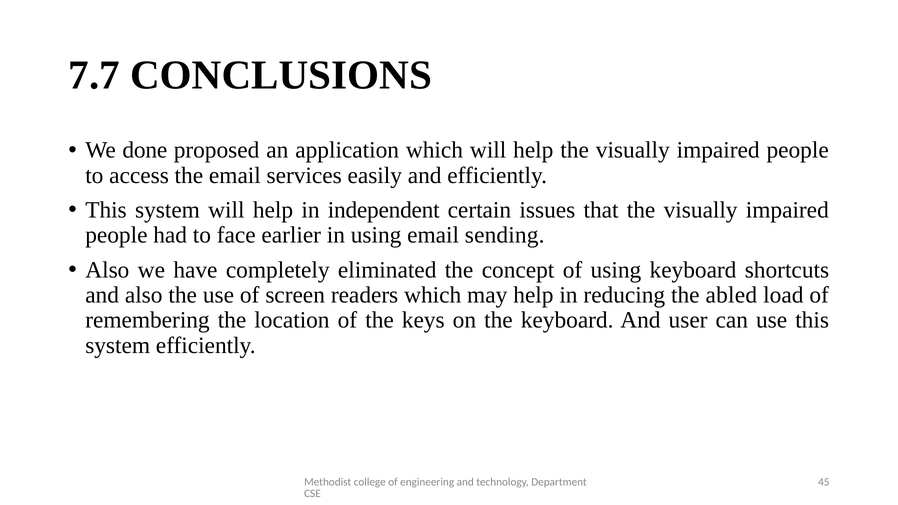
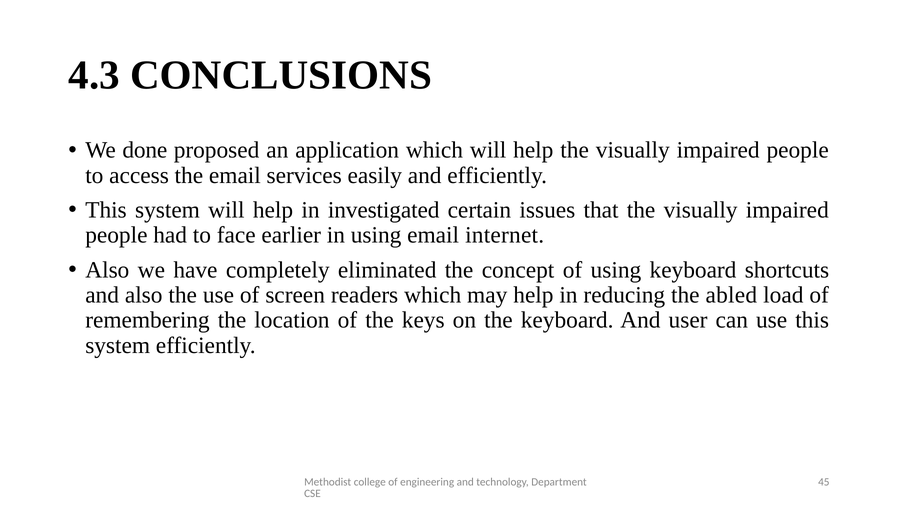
7.7: 7.7 -> 4.3 (94, 75)
independent: independent -> investigated (384, 210)
sending: sending -> internet (505, 235)
